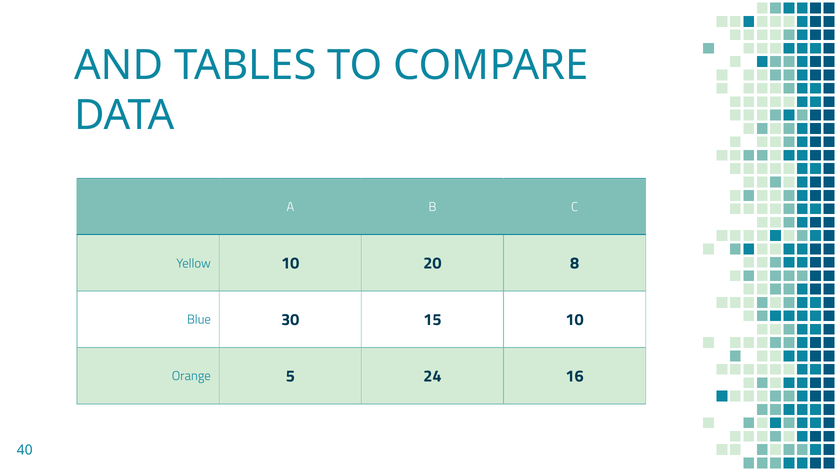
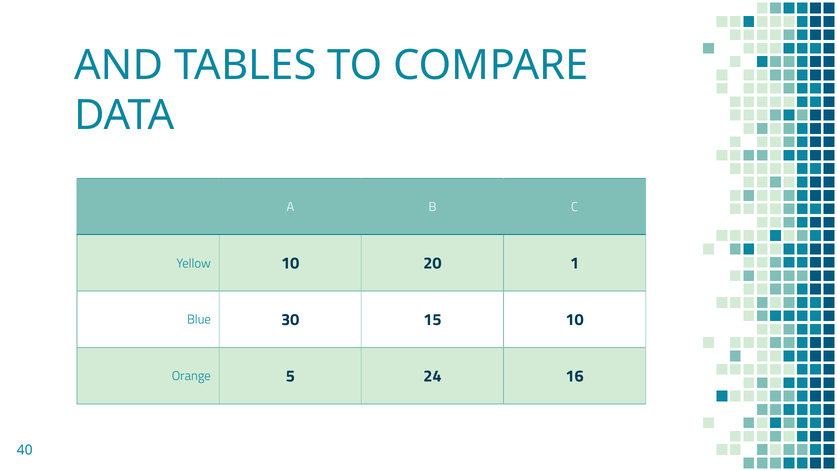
8: 8 -> 1 (575, 263)
